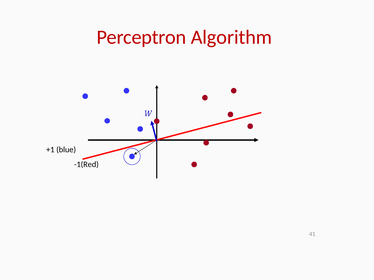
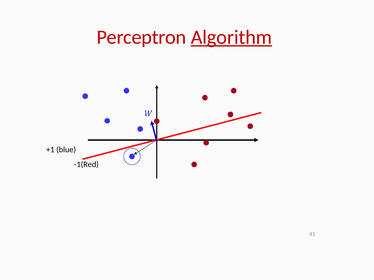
Algorithm underline: none -> present (231, 37)
